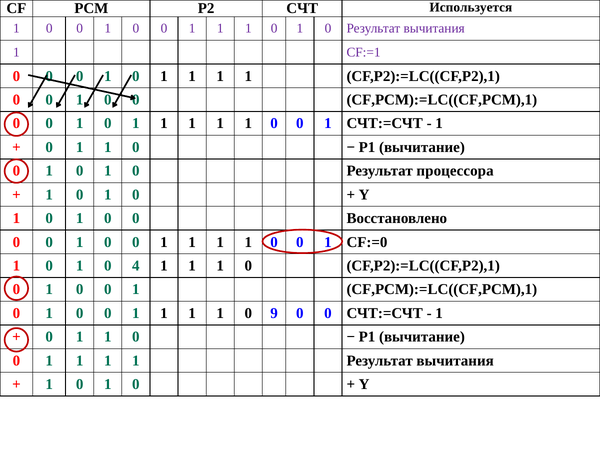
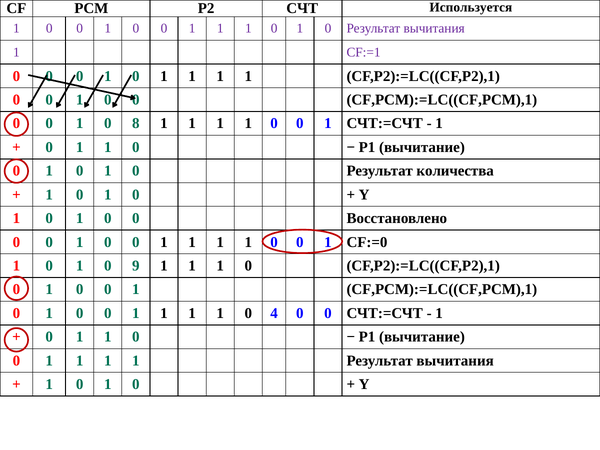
1: 1 -> 8 (136, 123)
процессора: процессора -> количества (455, 171)
4: 4 -> 9 (136, 266)
9: 9 -> 4 (274, 313)
